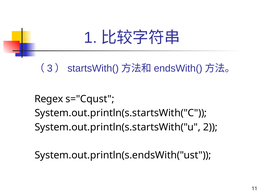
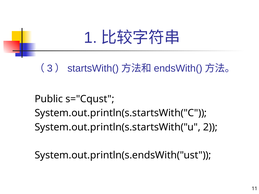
Regex: Regex -> Public (49, 99)
